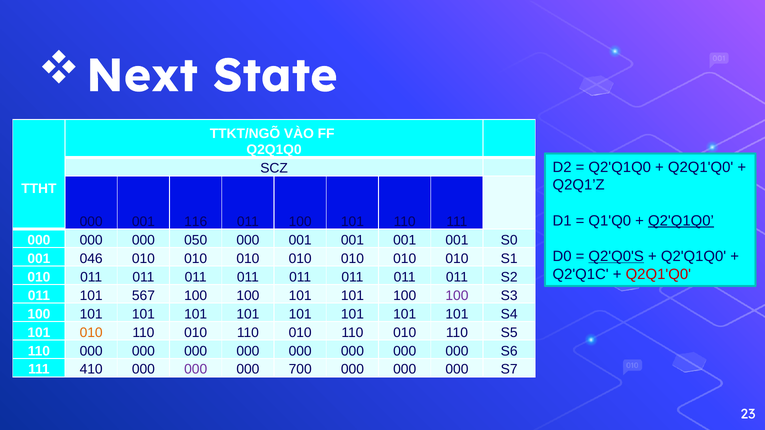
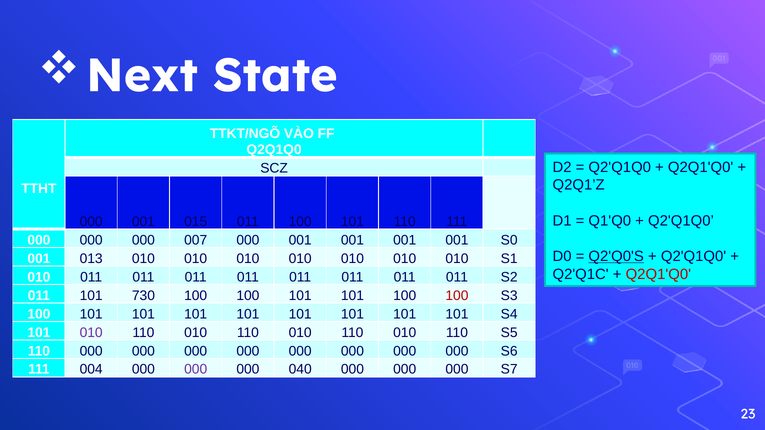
Q2'Q1Q0 underline: present -> none (681, 221)
116: 116 -> 015 (196, 222)
050: 050 -> 007 (196, 240)
046: 046 -> 013 (91, 259)
567: 567 -> 730 (143, 296)
100 colour: purple -> red (457, 296)
010 colour: orange -> purple (91, 333)
410: 410 -> 004 (91, 370)
700: 700 -> 040 (300, 370)
